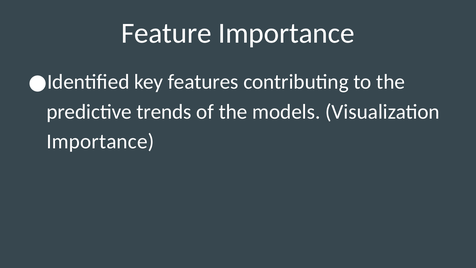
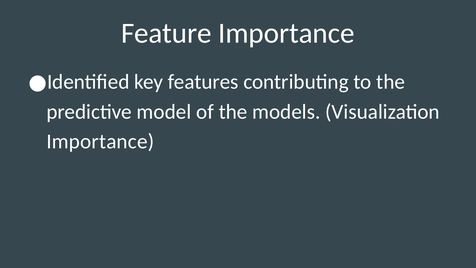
trends: trends -> model (164, 112)
